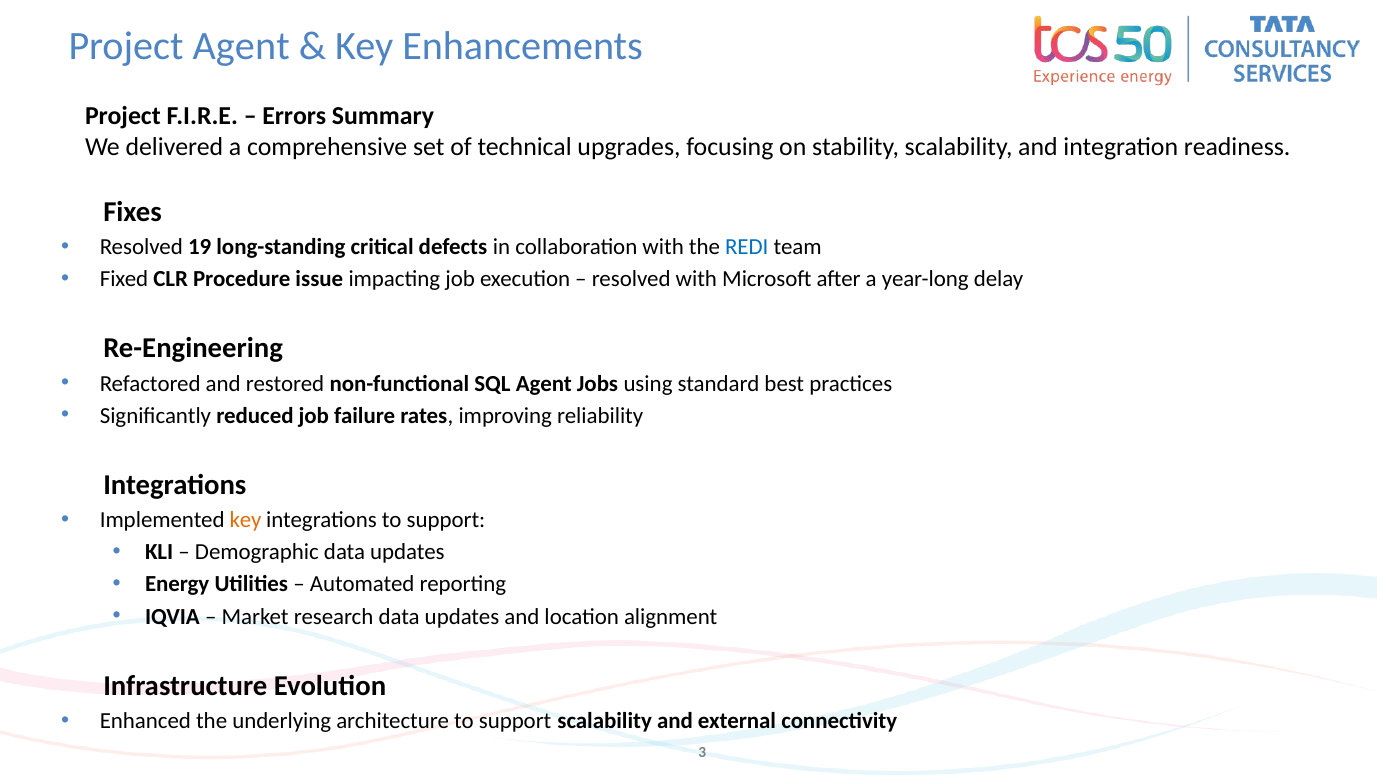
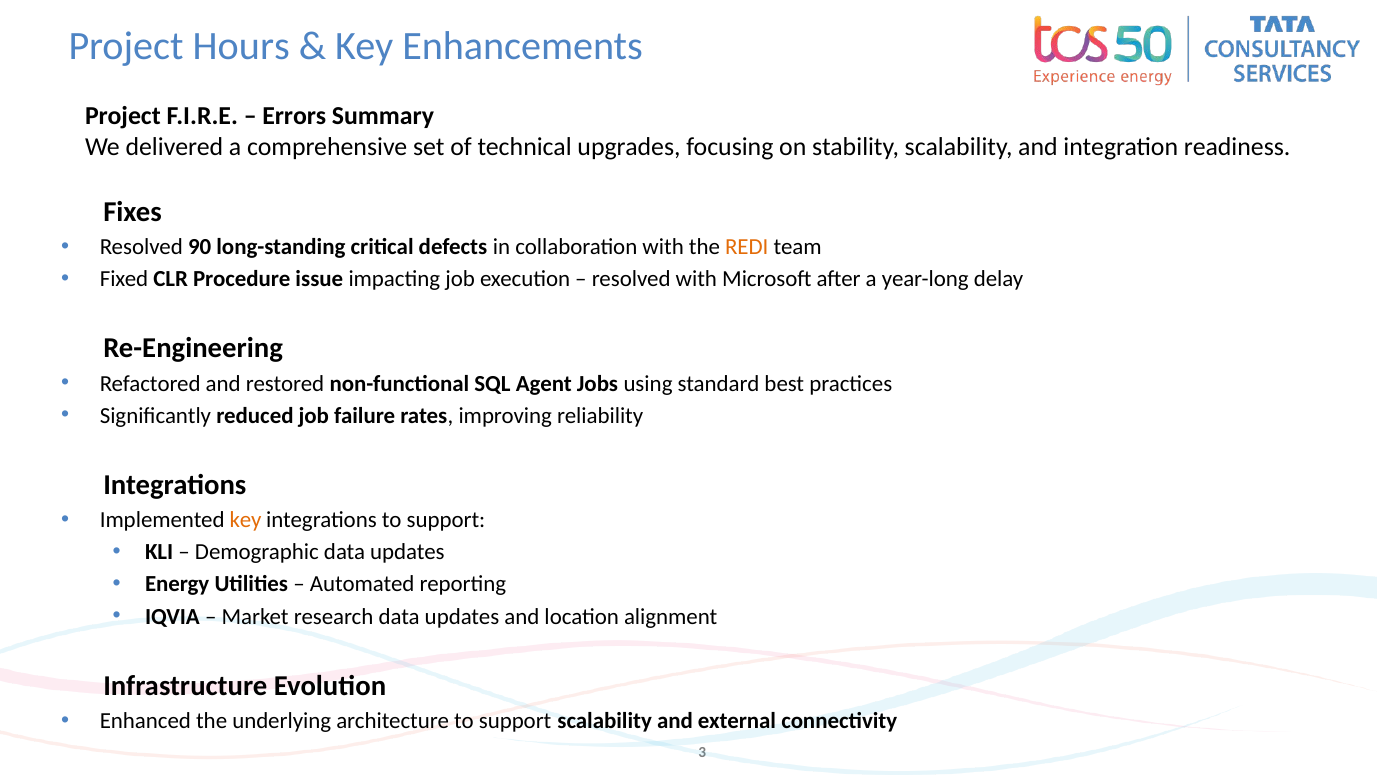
Project Agent: Agent -> Hours (241, 46)
19: 19 -> 90 (200, 247)
REDI colour: blue -> orange (747, 247)
